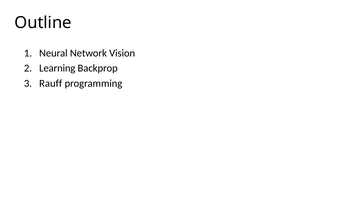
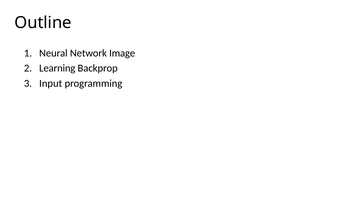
Vision: Vision -> Image (122, 53)
Rauff: Rauff -> Input (51, 83)
